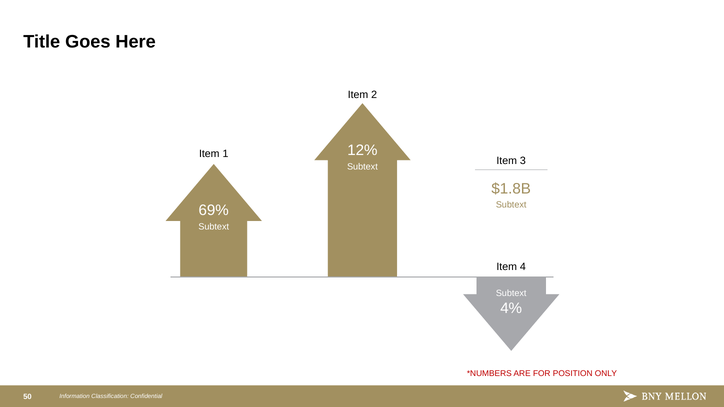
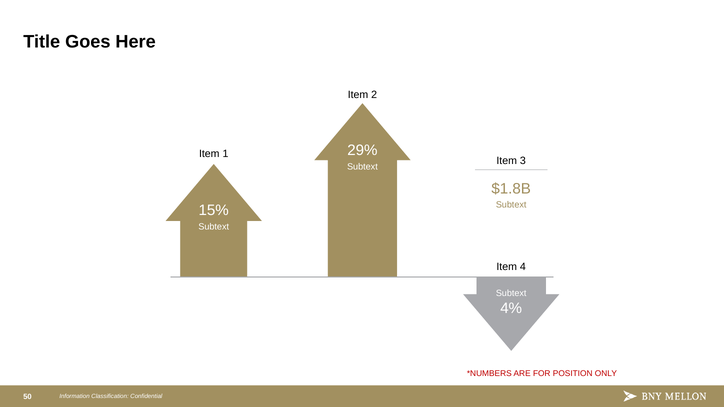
12%: 12% -> 29% (362, 150)
69%: 69% -> 15% (214, 211)
